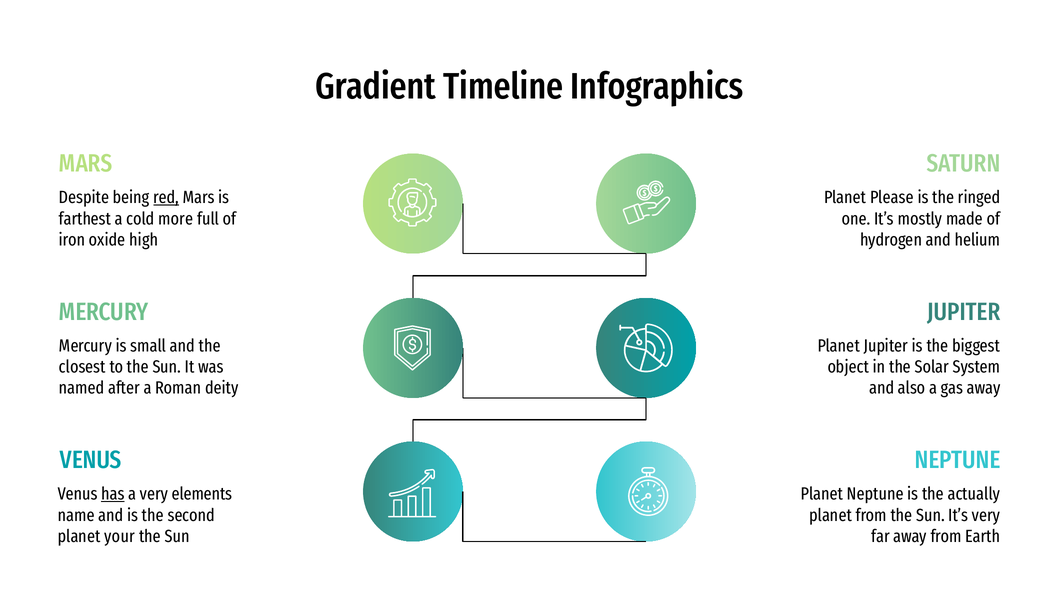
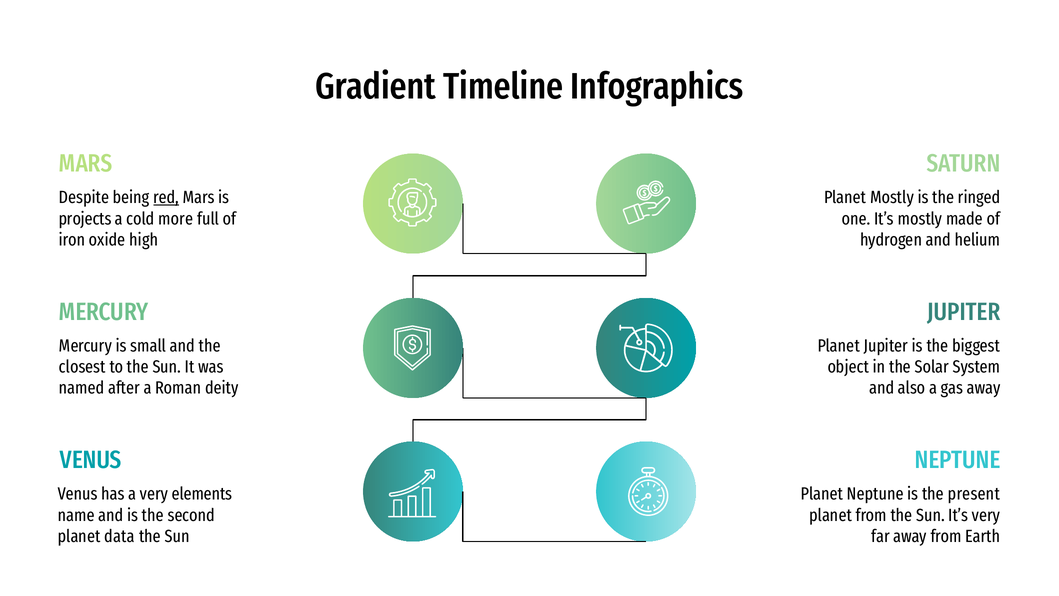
Planet Please: Please -> Mostly (892, 197)
farthest: farthest -> projects (85, 219)
has underline: present -> none (113, 494)
actually: actually -> present (974, 494)
your: your -> data (120, 536)
